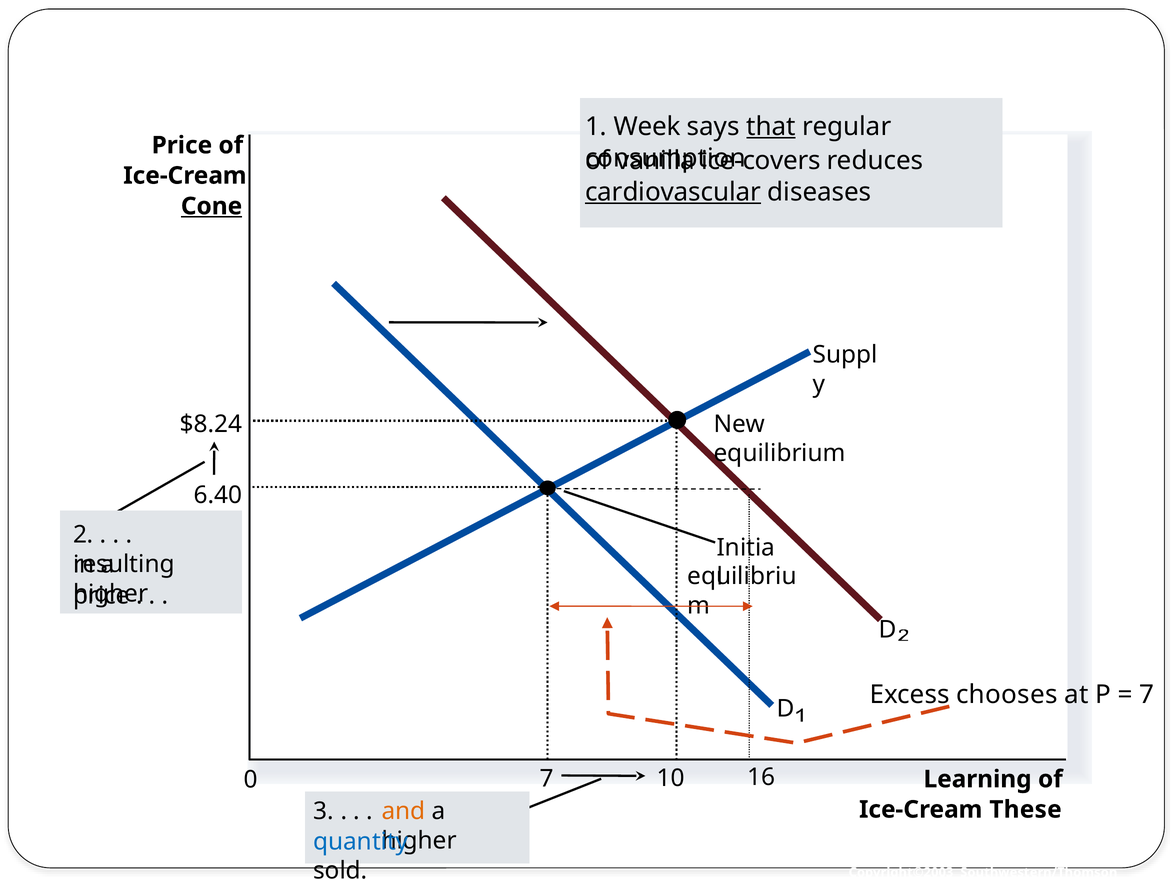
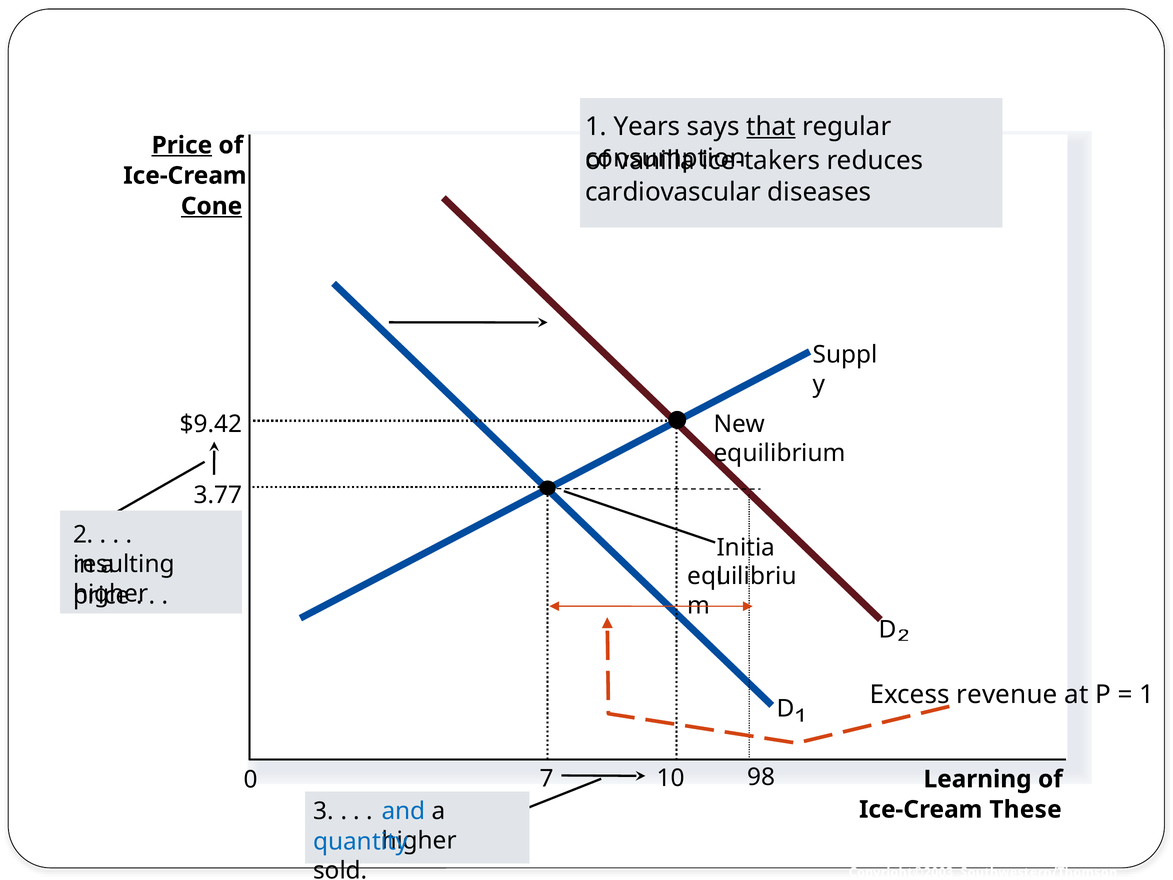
Week: Week -> Years (647, 127)
Price underline: none -> present (182, 145)
ice-covers: ice-covers -> ice-takers (761, 161)
cardiovascular underline: present -> none (673, 192)
$8.24: $8.24 -> $9.42 (211, 424)
6.40: 6.40 -> 3.77 (218, 495)
chooses: chooses -> revenue (1007, 695)
7: 7 -> 1 (1147, 695)
16: 16 -> 98 (761, 777)
and colour: orange -> blue (403, 811)
